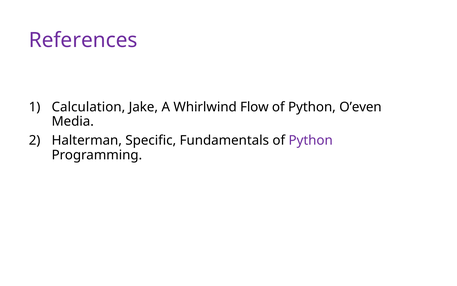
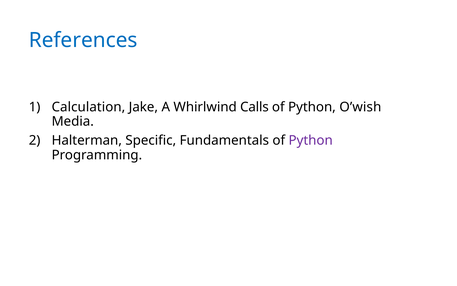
References colour: purple -> blue (83, 40)
Flow: Flow -> Calls (254, 107)
O’even: O’even -> O’wish (360, 107)
